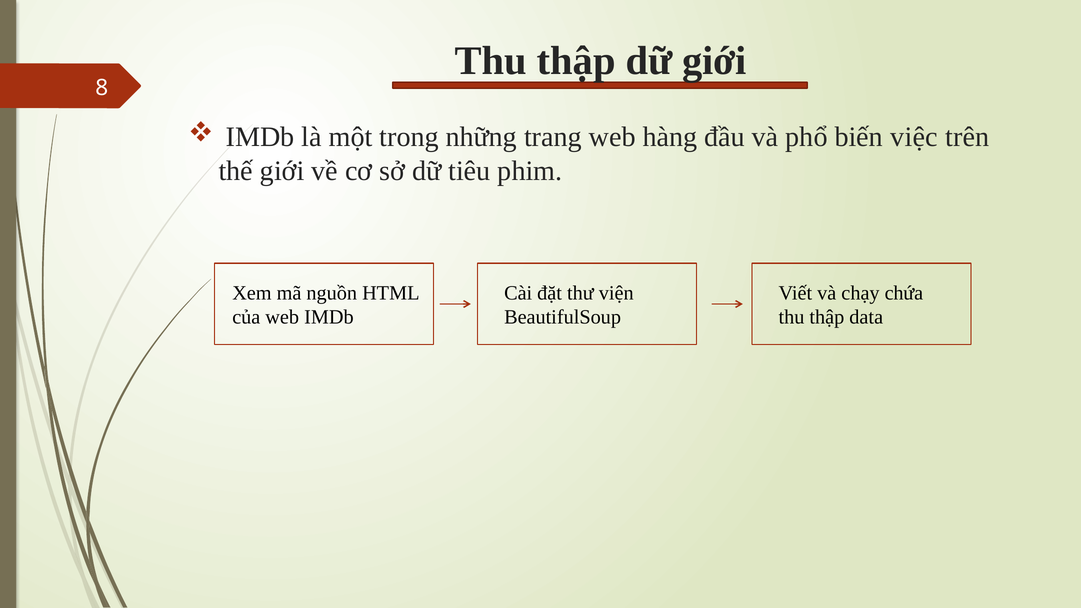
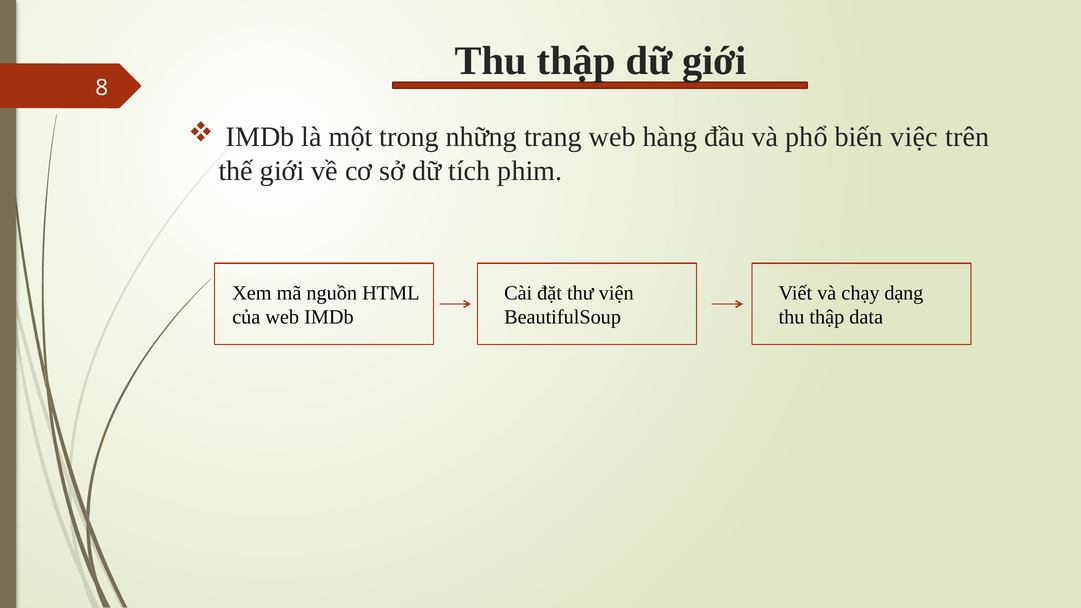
tiêu: tiêu -> tích (469, 171)
chứa: chứa -> dạng (904, 293)
